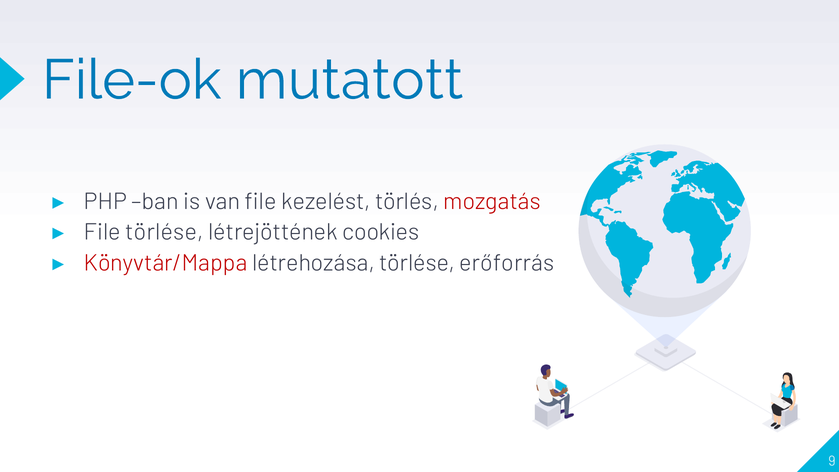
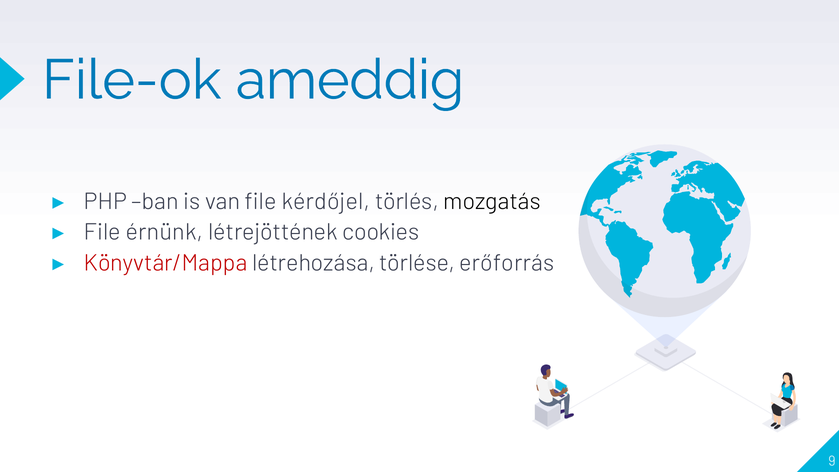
mutatott: mutatott -> ameddig (350, 80)
kezelést: kezelést -> kérdőjel (326, 202)
mozgatás colour: red -> black (492, 202)
File törlése: törlése -> érnünk (164, 232)
